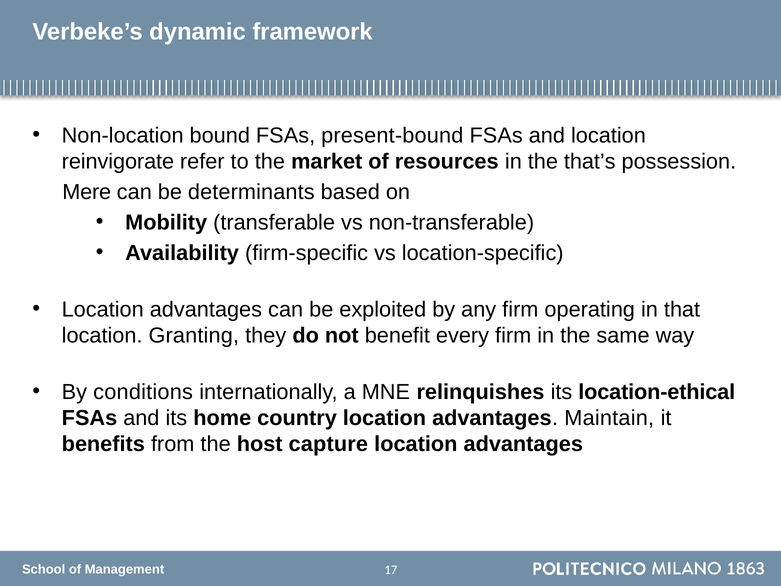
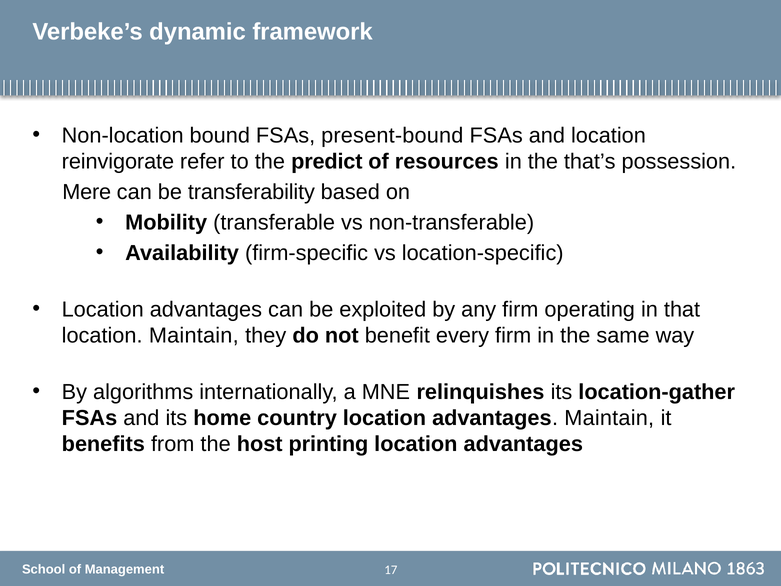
market: market -> predict (327, 162)
determinants: determinants -> transferability (251, 192)
location Granting: Granting -> Maintain (194, 335)
conditions: conditions -> algorithms (143, 392)
location-ethical: location-ethical -> location-gather (657, 392)
capture: capture -> printing (328, 444)
